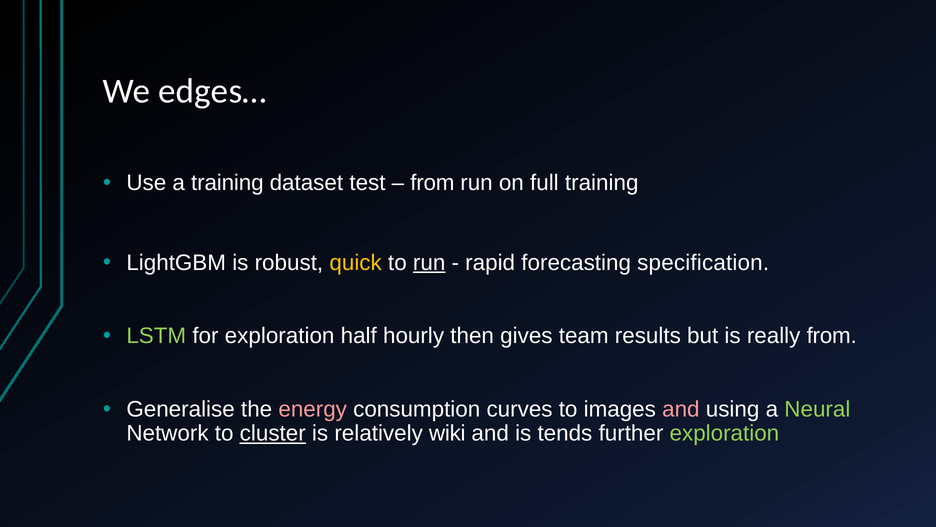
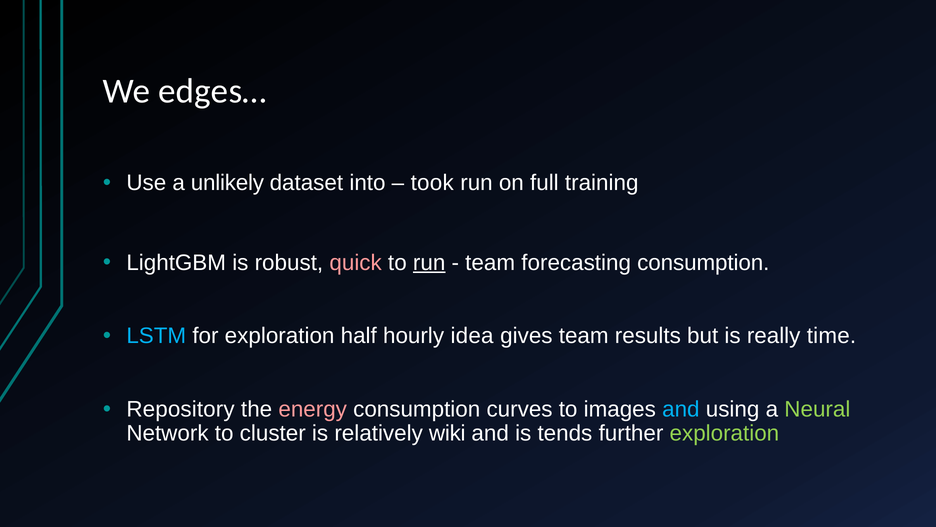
a training: training -> unlikely (227, 183)
test: test -> into (367, 183)
from: from -> took (432, 183)
quick colour: yellow -> pink (356, 262)
rapid: rapid -> team (490, 262)
forecasting specification: specification -> consumption (703, 262)
LSTM colour: light green -> light blue (156, 336)
then: then -> idea (472, 336)
really from: from -> time (831, 336)
Generalise: Generalise -> Repository (181, 409)
and colour: pink -> light blue (681, 409)
cluster underline: present -> none (273, 433)
